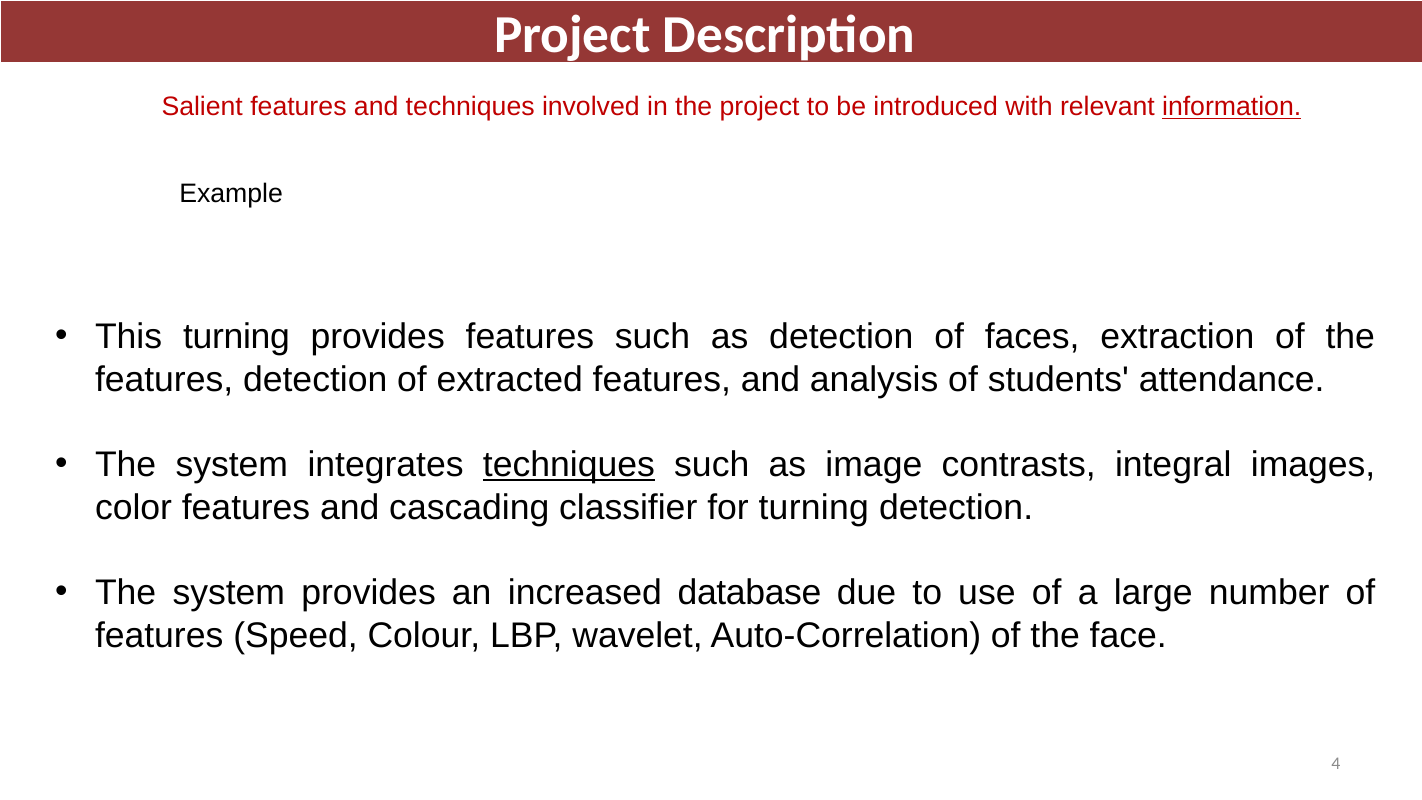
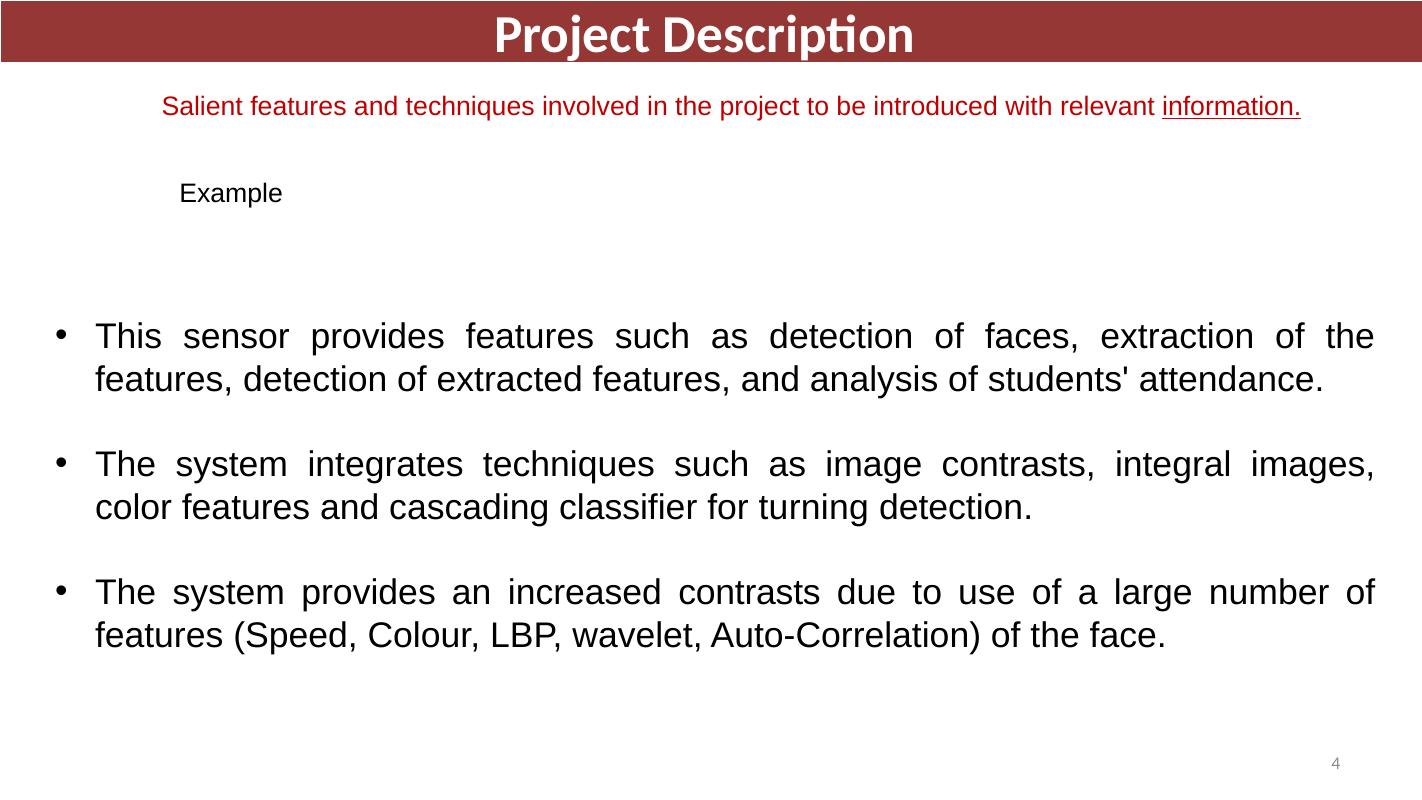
This turning: turning -> sensor (236, 337)
techniques underline: present -> none (569, 465)
increased database: database -> contrasts (749, 593)
